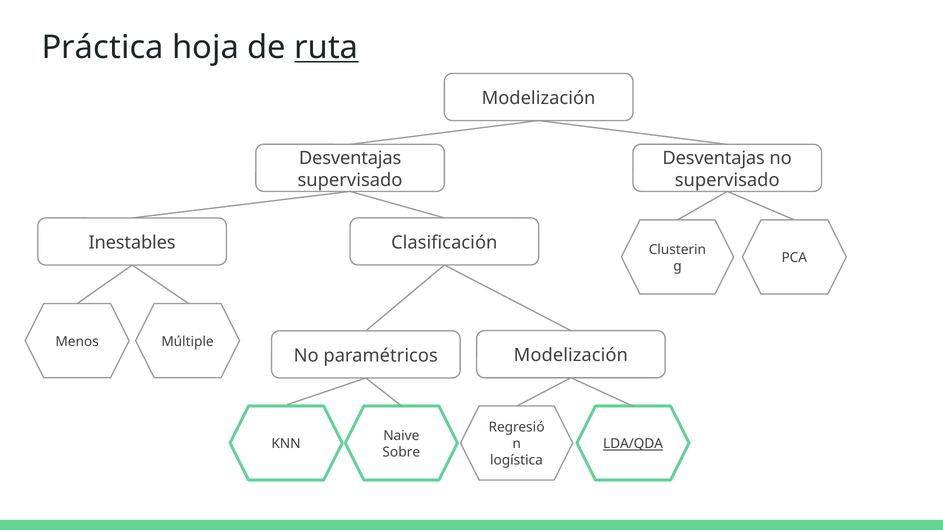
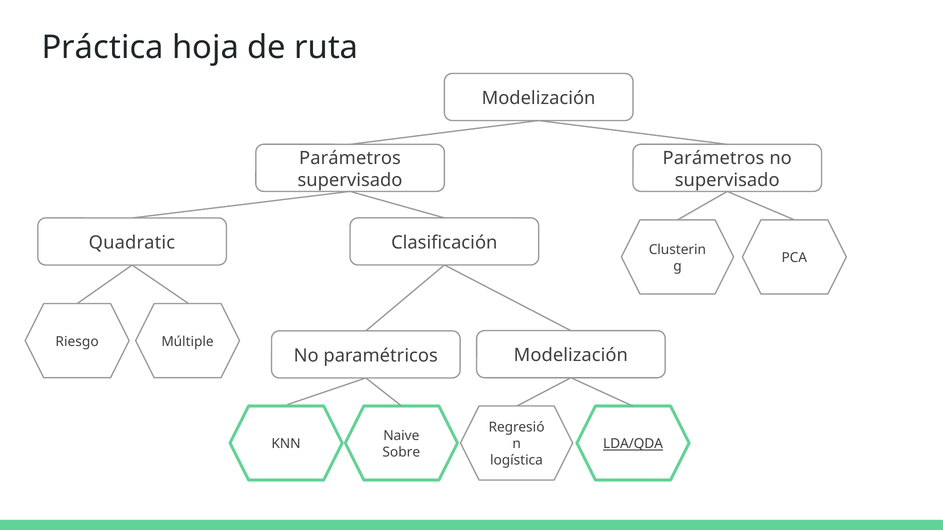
ruta underline: present -> none (326, 48)
Desventajas: Desventajas -> Parámetros (350, 158)
Desventajas: Desventajas -> Parámetros (713, 158)
Inestables: Inestables -> Quadratic (132, 243)
Menos: Menos -> Riesgo (77, 342)
